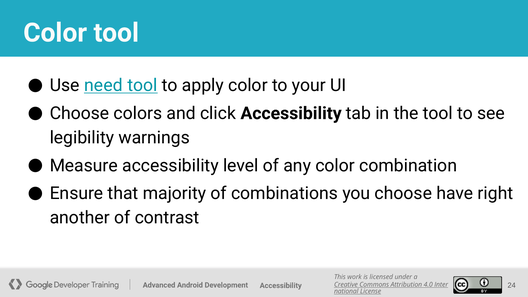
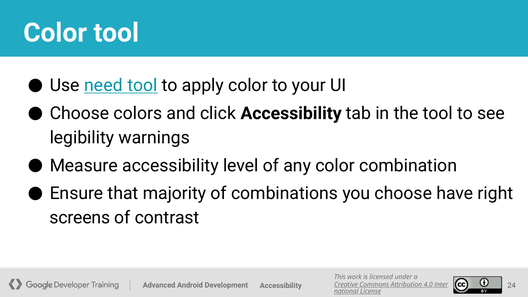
another: another -> screens (80, 218)
